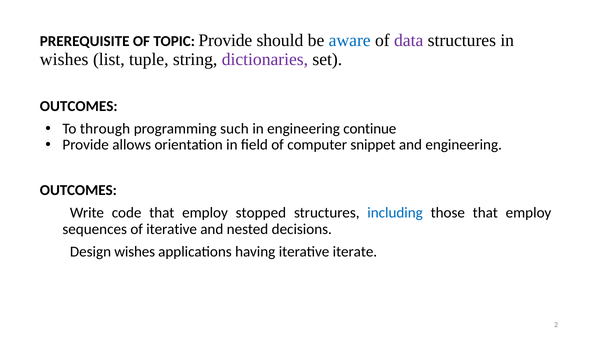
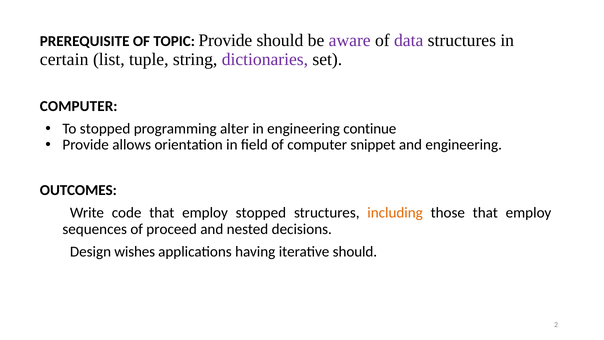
aware colour: blue -> purple (350, 40)
wishes: wishes -> certain (64, 59)
OUTCOMES: OUTCOMES -> COMPUTER (79, 106)
To through: through -> stopped (105, 129)
such: such -> alter (234, 129)
including colour: blue -> orange (395, 213)
of iterative: iterative -> proceed (172, 229)
iterative iterate: iterate -> should (355, 252)
